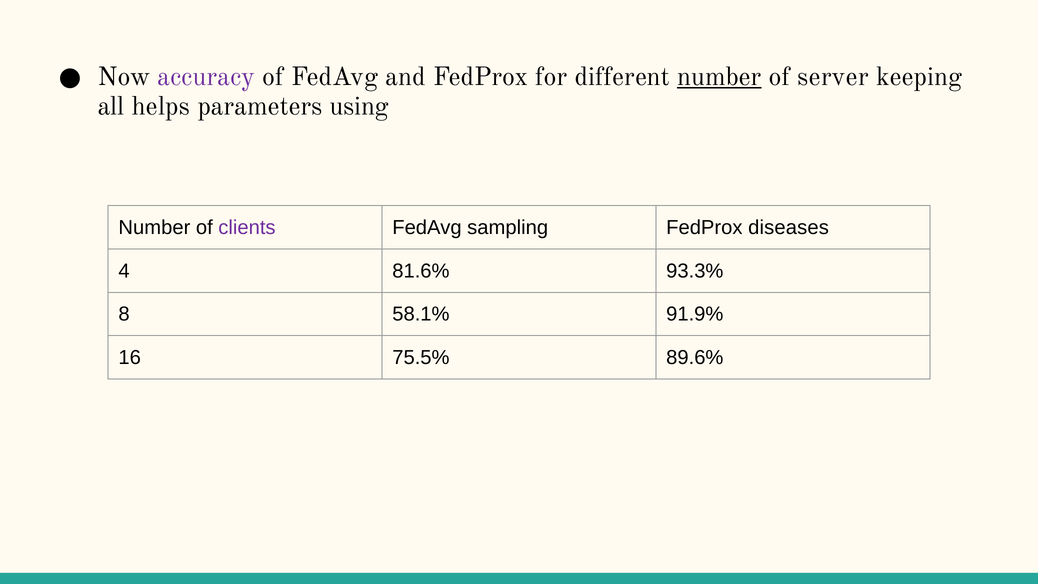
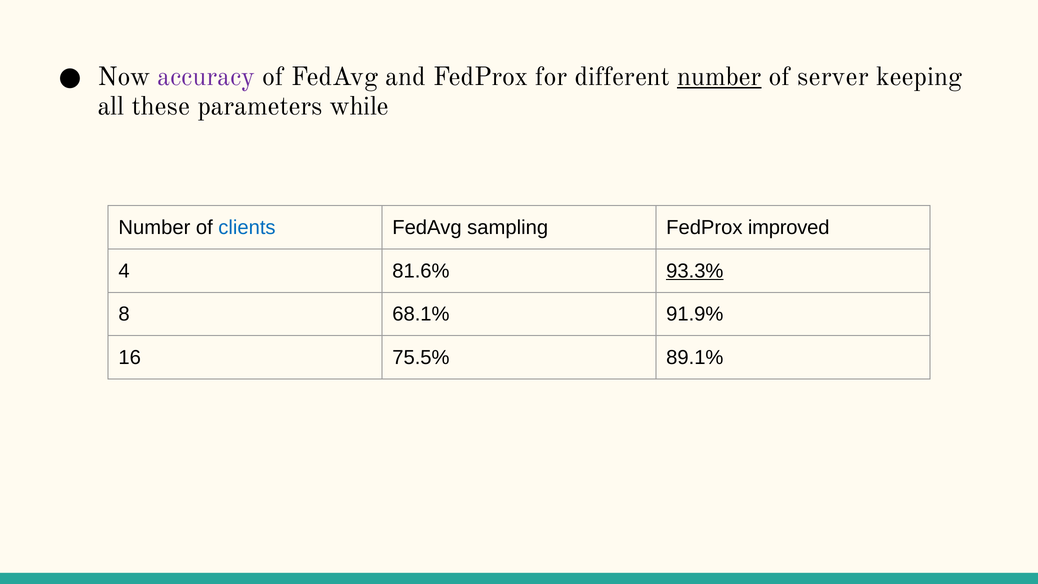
helps: helps -> these (161, 106)
using: using -> while (359, 106)
clients colour: purple -> blue (247, 227)
diseases: diseases -> improved (789, 227)
93.3% underline: none -> present (695, 271)
58.1%: 58.1% -> 68.1% (421, 314)
89.6%: 89.6% -> 89.1% (695, 358)
